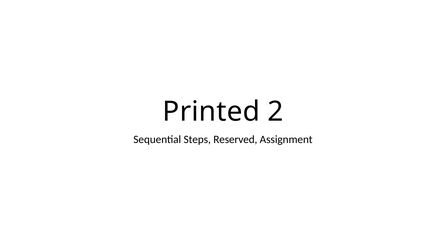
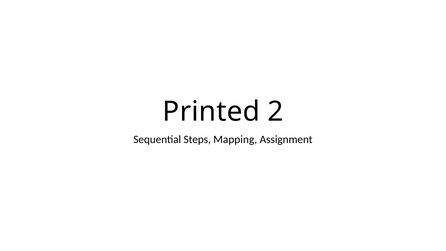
Reserved: Reserved -> Mapping (235, 139)
